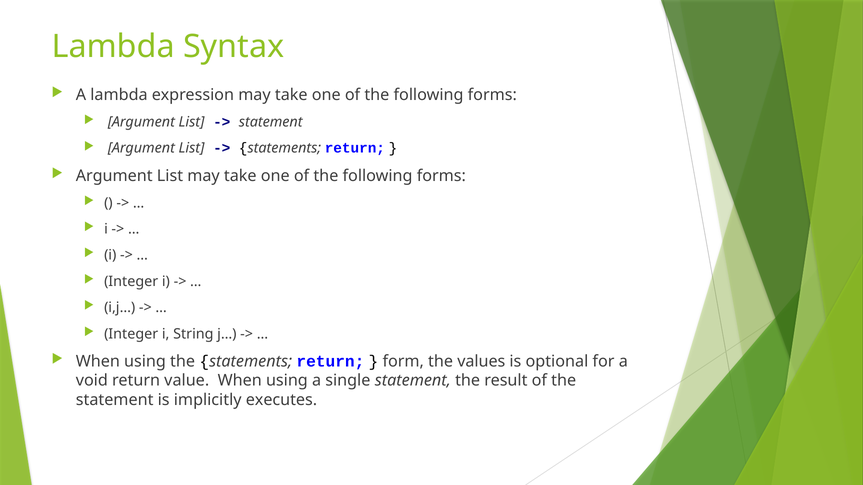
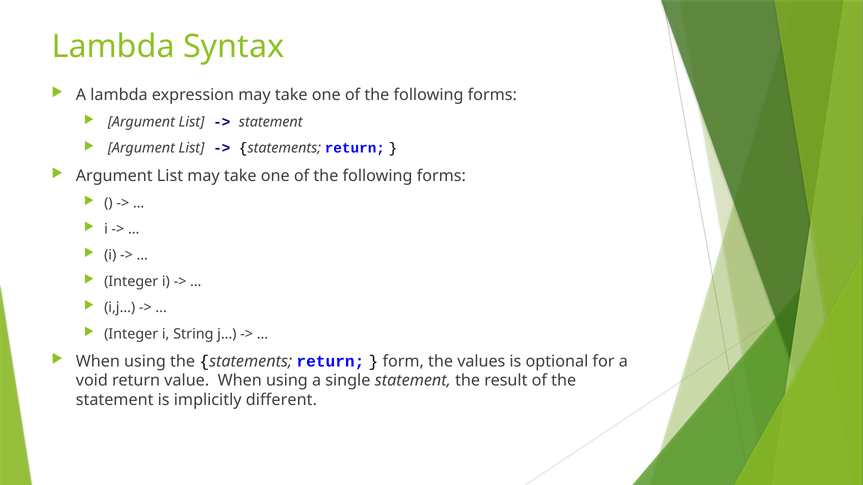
executes: executes -> different (281, 400)
